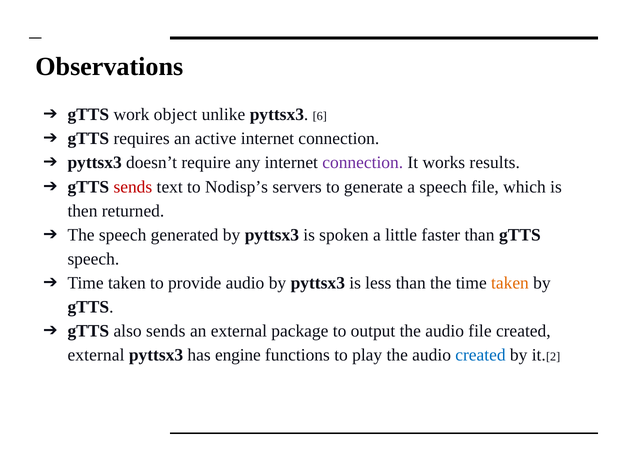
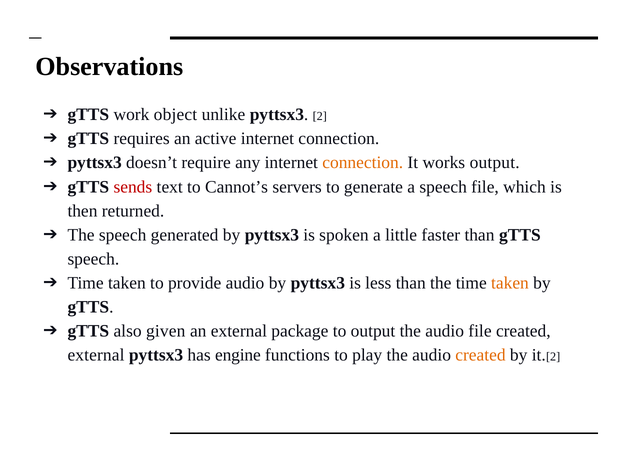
pyttsx3 6: 6 -> 2 (320, 116)
connection colour: purple -> orange (363, 163)
works results: results -> output (495, 163)
Nodisp’s: Nodisp’s -> Cannot’s (237, 187)
also sends: sends -> given (166, 331)
created colour: blue -> orange (480, 355)
